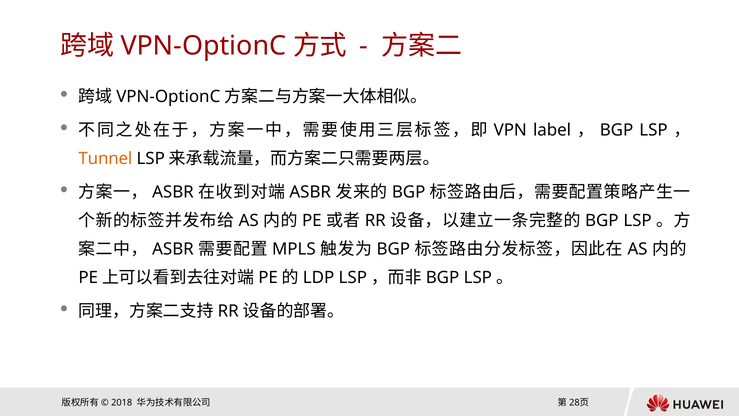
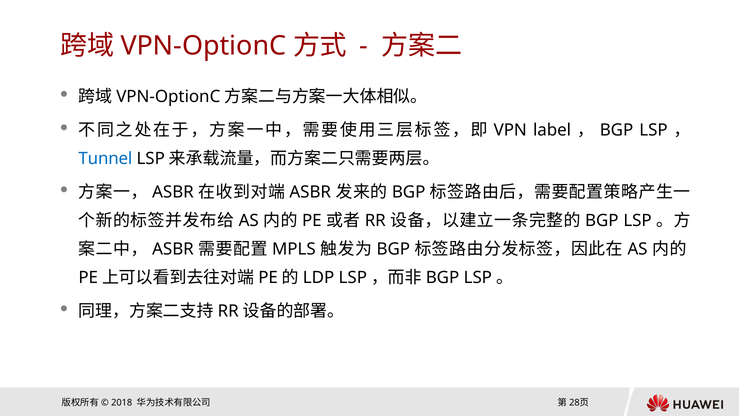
Tunnel colour: orange -> blue (105, 159)
